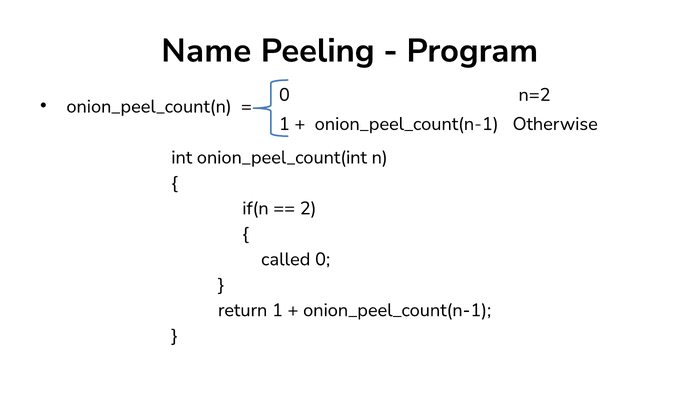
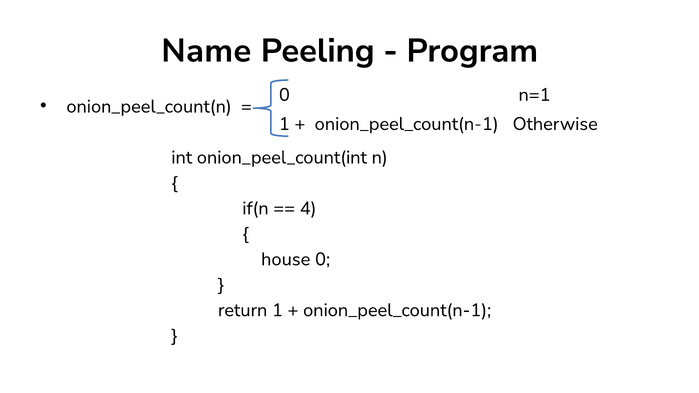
n=2: n=2 -> n=1 (535, 95)
2: 2 -> 4 (308, 208)
called: called -> house (286, 259)
